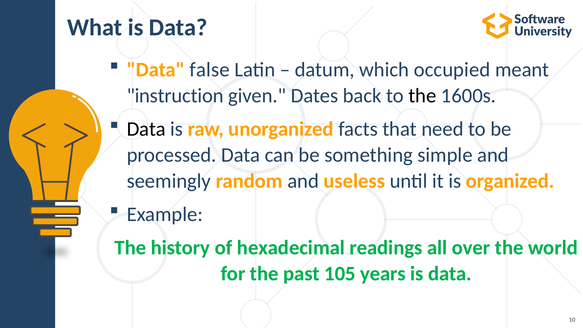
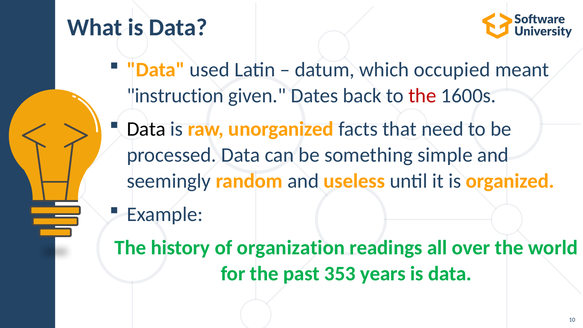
false: false -> used (210, 70)
the colour: black -> red (422, 96)
hexadecimal: hexadecimal -> organization (291, 248)
105: 105 -> 353 (340, 274)
